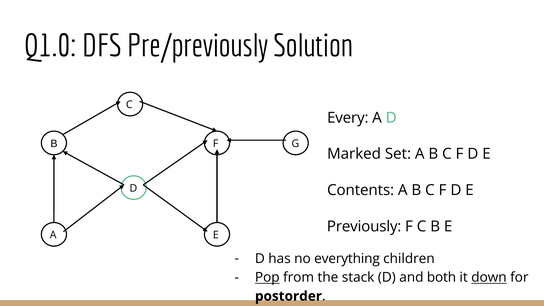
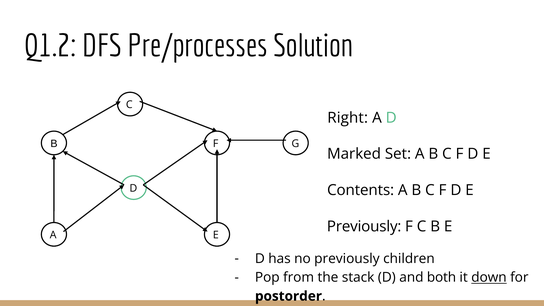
Q1.0: Q1.0 -> Q1.2 (50, 46)
Pre/previously: Pre/previously -> Pre/processes (198, 46)
Every: Every -> Right (348, 118)
no everything: everything -> previously (347, 259)
Pop underline: present -> none (267, 277)
